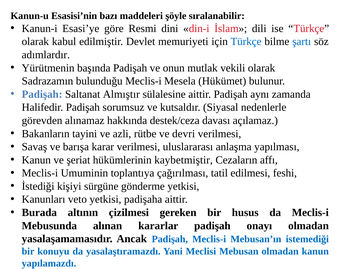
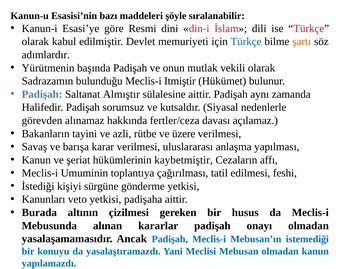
şartı colour: blue -> orange (302, 42)
Mesela: Mesela -> Itmiştir (180, 81)
destek/ceza: destek/ceza -> fertler/ceza (175, 120)
devri: devri -> üzere (184, 133)
